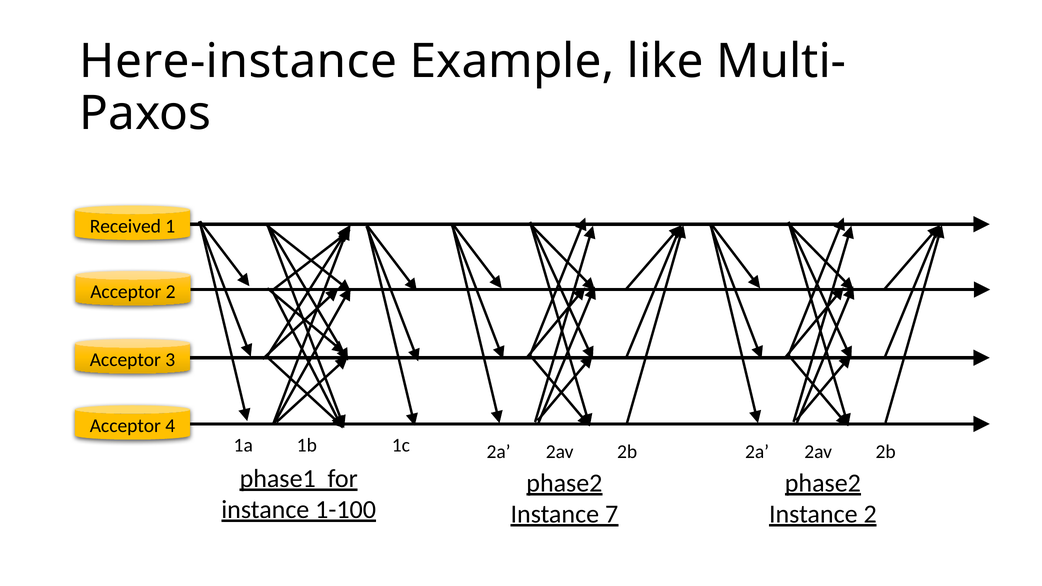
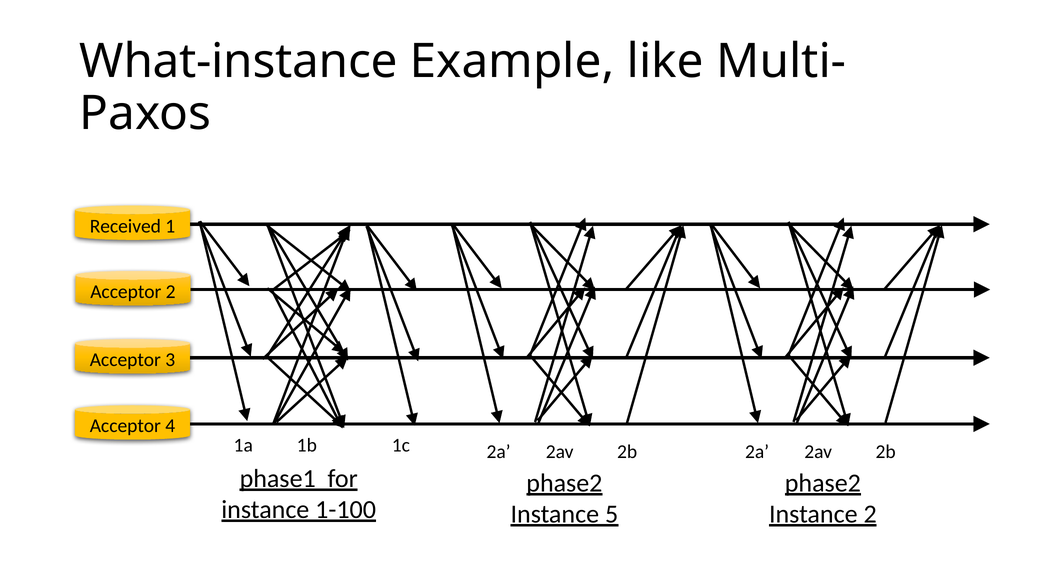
Here-instance: Here-instance -> What-instance (239, 62)
7: 7 -> 5 (612, 514)
